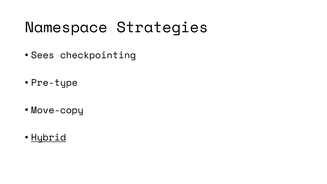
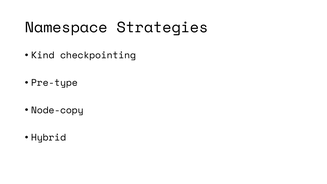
Sees: Sees -> Kind (43, 55)
Move-copy: Move-copy -> Node-copy (57, 110)
Hybrid underline: present -> none (49, 138)
